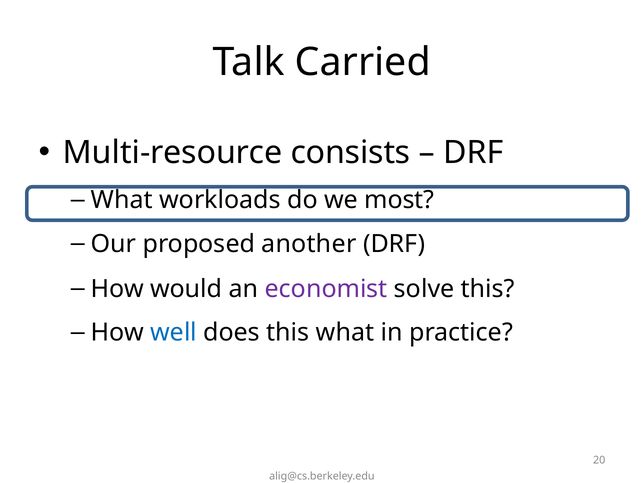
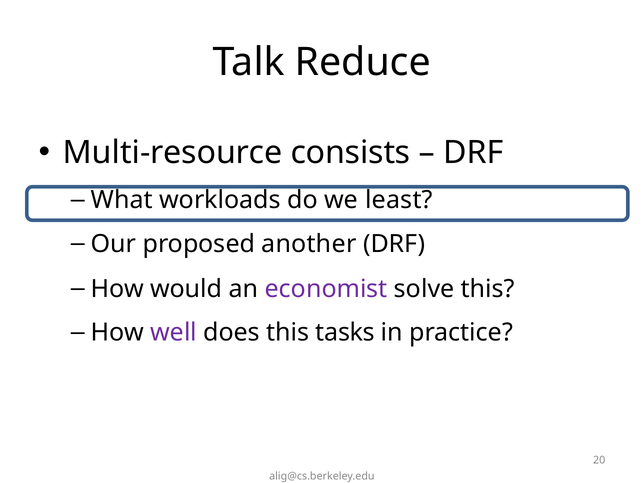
Carried: Carried -> Reduce (363, 62)
most: most -> least (399, 200)
well colour: blue -> purple (174, 333)
this what: what -> tasks (345, 333)
